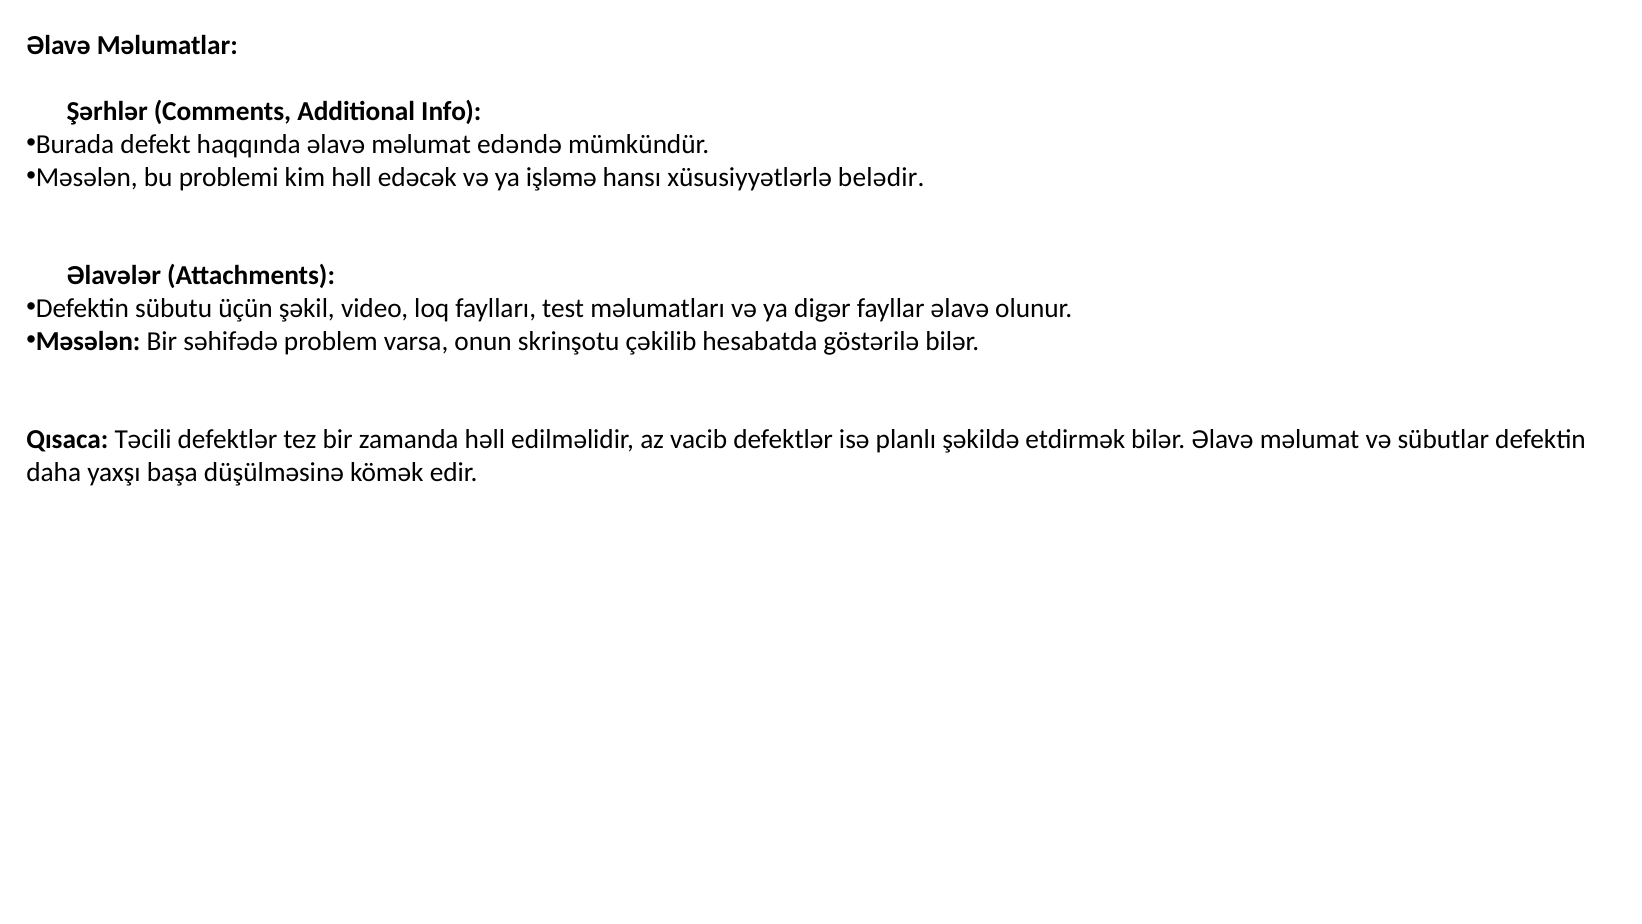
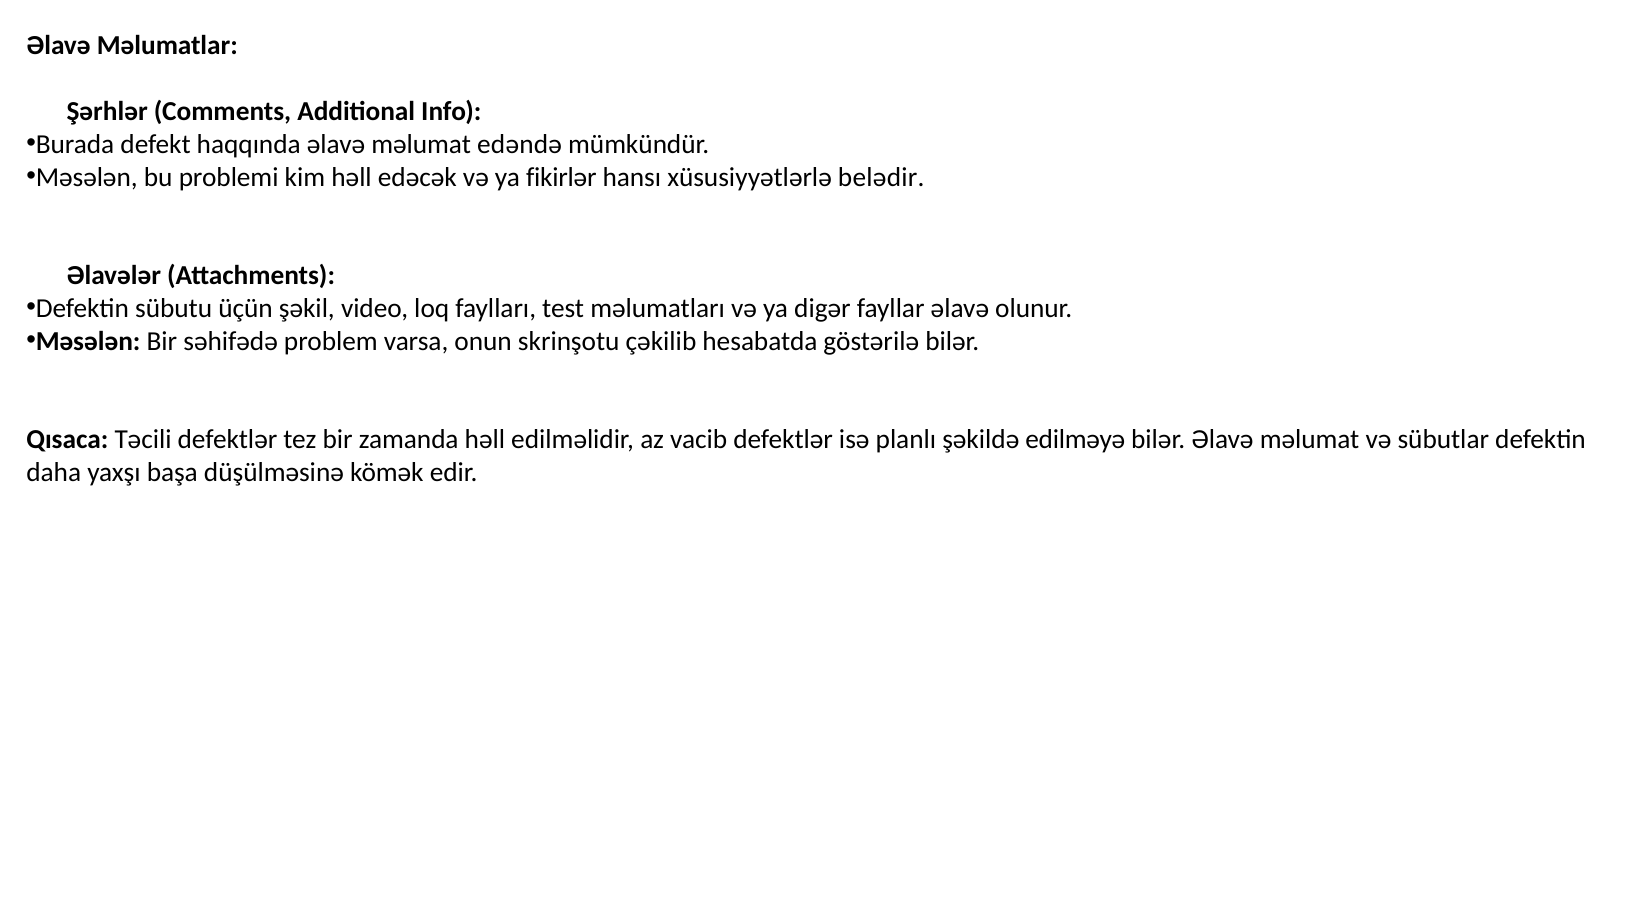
işləmə: işləmə -> fikirlər (561, 177)
etdirmək: etdirmək -> edilməyə (1075, 440)
